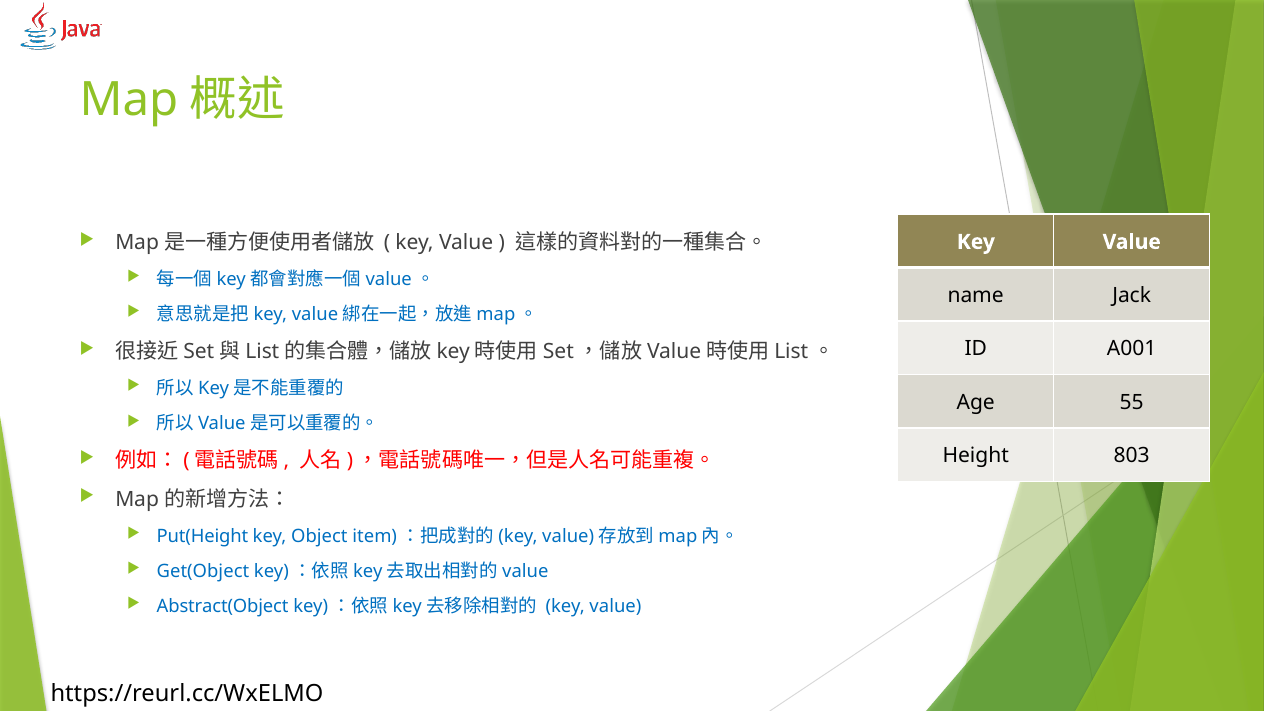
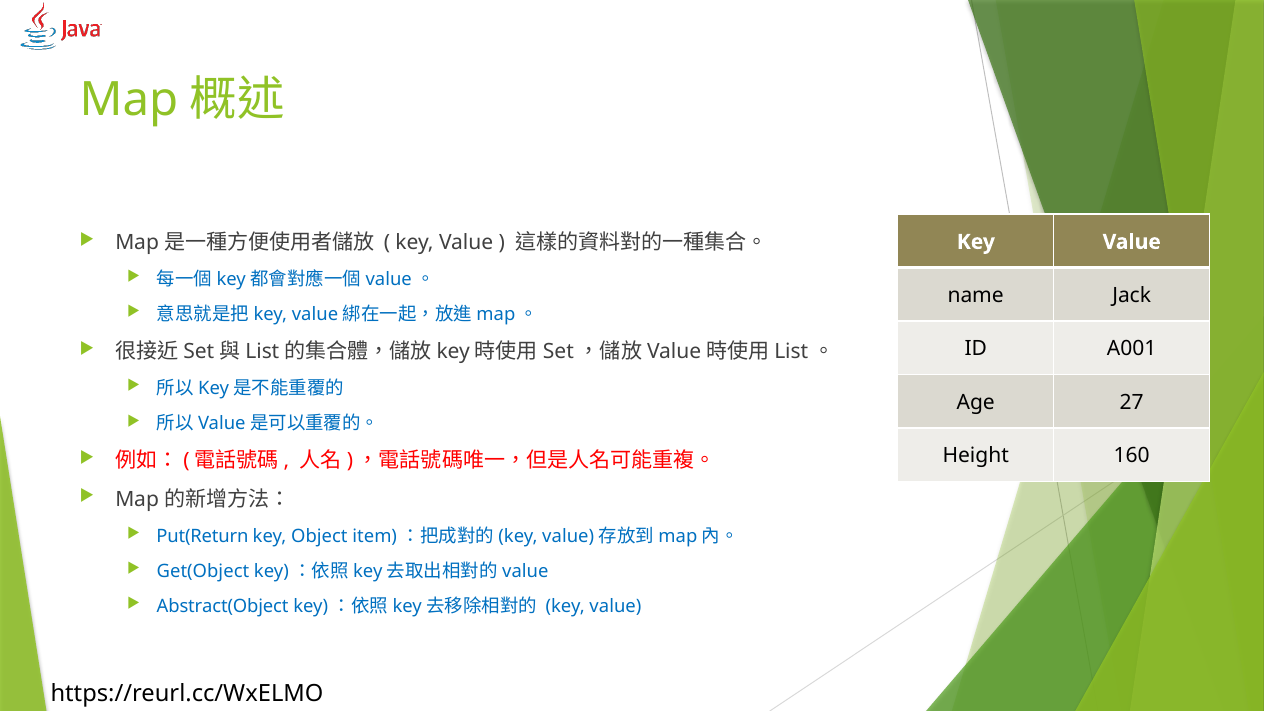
55: 55 -> 27 (1132, 402)
803: 803 -> 160 (1132, 456)
Put(Height: Put(Height -> Put(Return (202, 536)
